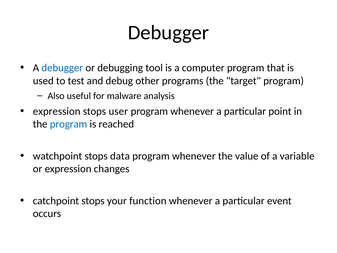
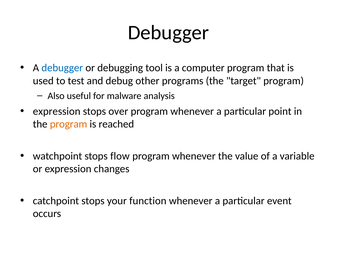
user: user -> over (118, 111)
program colour: blue -> orange (69, 124)
data: data -> flow (120, 156)
